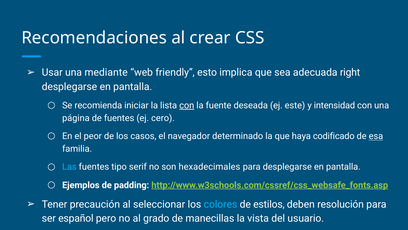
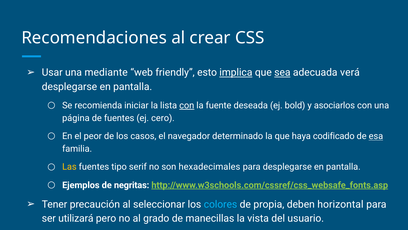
implica underline: none -> present (236, 72)
sea underline: none -> present (282, 72)
right: right -> verá (350, 72)
este: este -> bold (295, 105)
intensidad: intensidad -> asociarlos (334, 105)
Las colour: light blue -> yellow (69, 167)
padding: padding -> negritas (132, 185)
estilos: estilos -> propia (269, 204)
resolución: resolución -> horizontal (340, 204)
español: español -> utilizará (76, 218)
